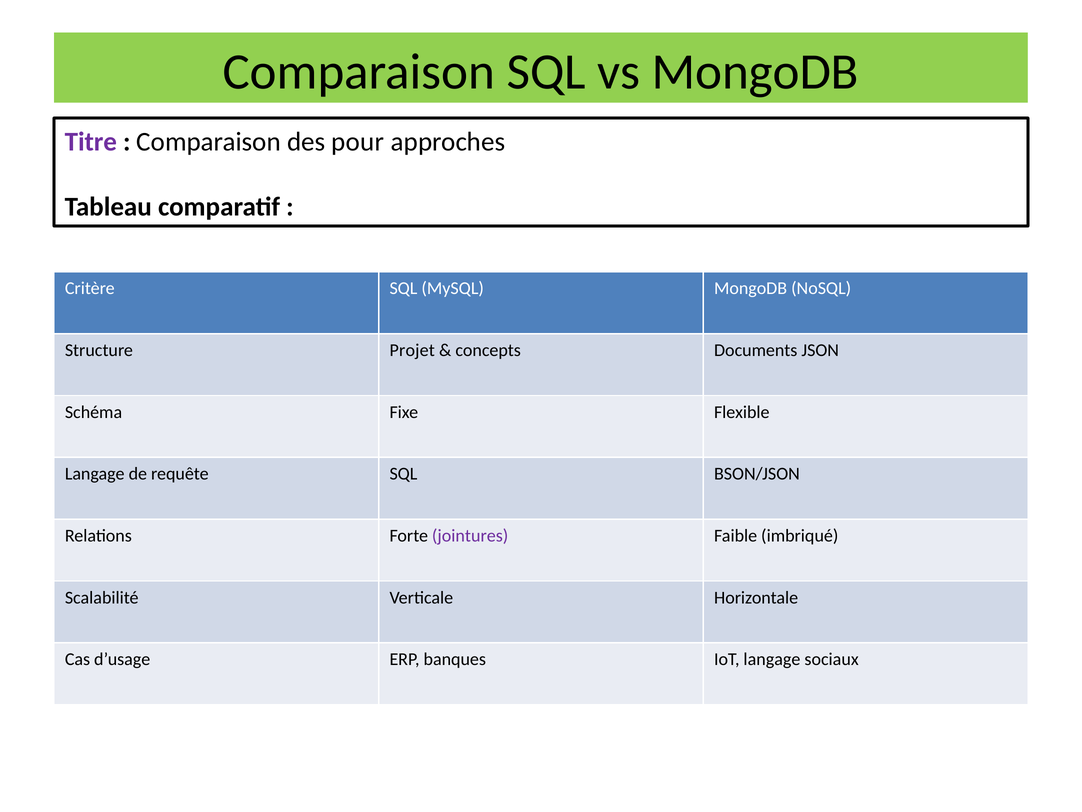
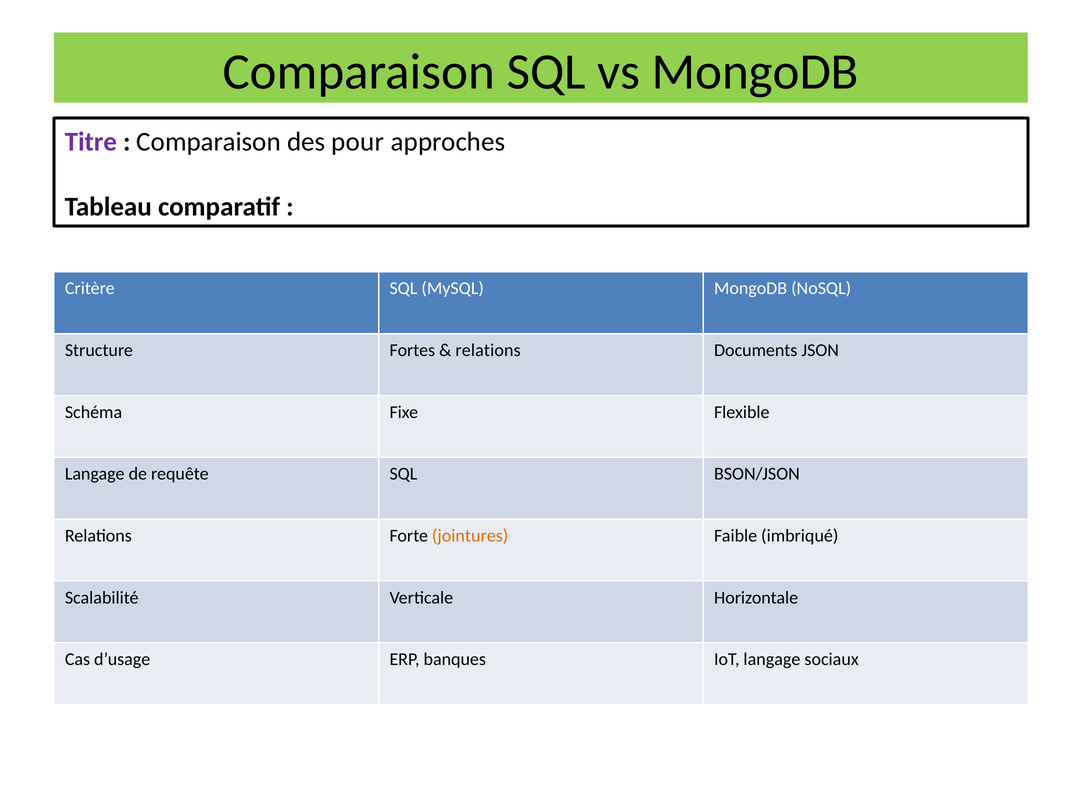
Projet: Projet -> Fortes (412, 350)
concepts: concepts -> relations (488, 350)
jointures colour: purple -> orange (470, 535)
